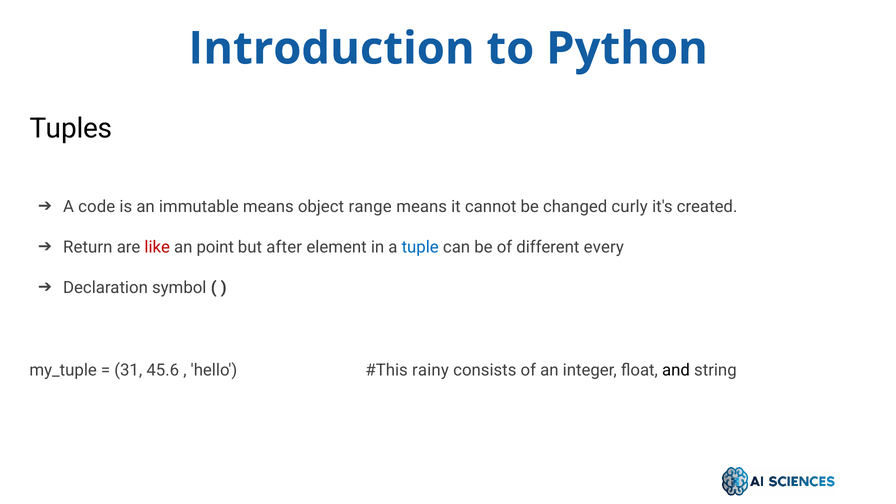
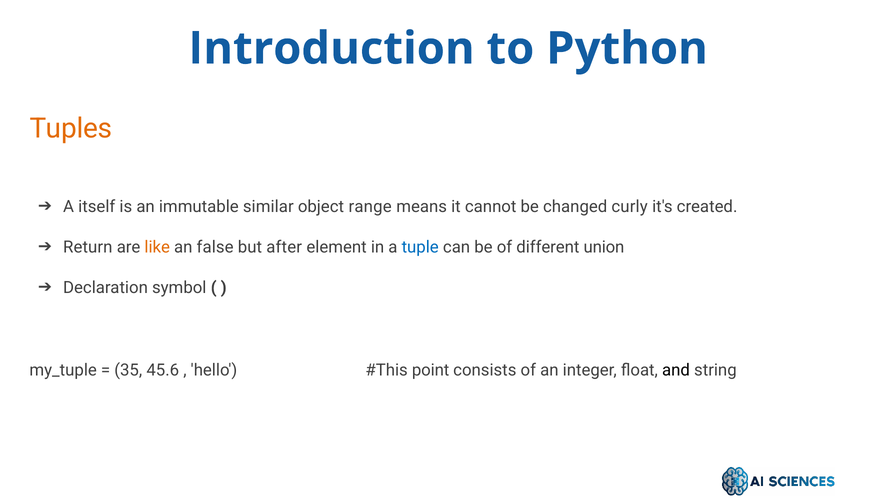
Tuples colour: black -> orange (71, 128)
code: code -> itself (97, 207)
immutable means: means -> similar (268, 207)
like colour: red -> orange (157, 247)
point: point -> false (215, 247)
every: every -> union (604, 247)
31: 31 -> 35 (128, 370)
rainy: rainy -> point (431, 370)
